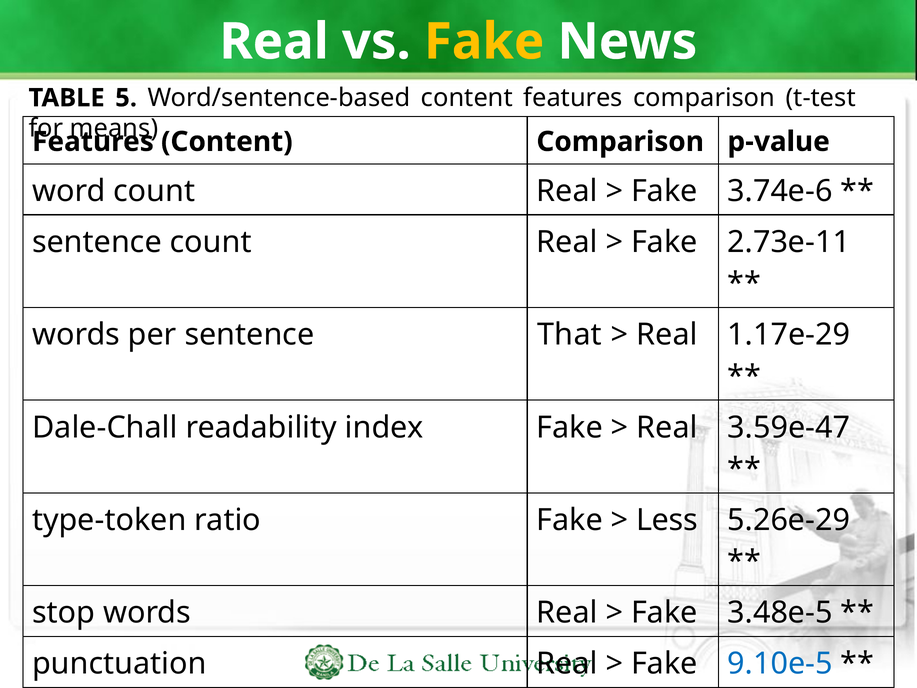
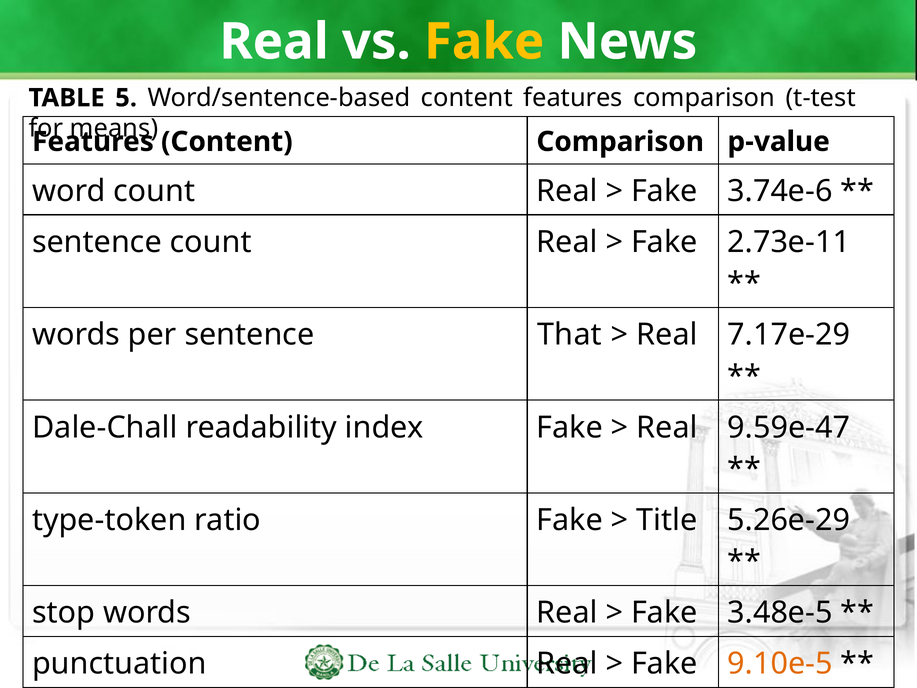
1.17e-29: 1.17e-29 -> 7.17e-29 (789, 335)
3.59e-47: 3.59e-47 -> 9.59e-47 (789, 427)
Less: Less -> Title (667, 520)
9.10e-5 colour: blue -> orange (780, 664)
